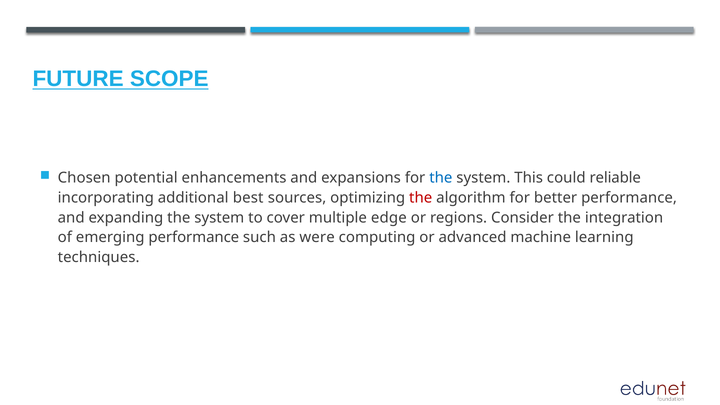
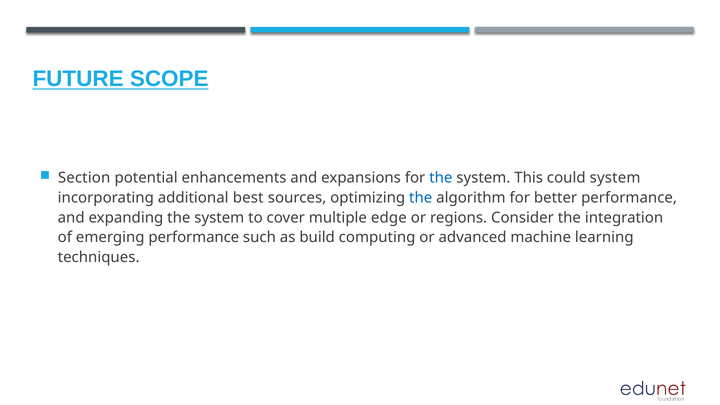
Chosen: Chosen -> Section (84, 178)
could reliable: reliable -> system (615, 178)
the colour: red -> blue (421, 198)
were: were -> build (317, 237)
